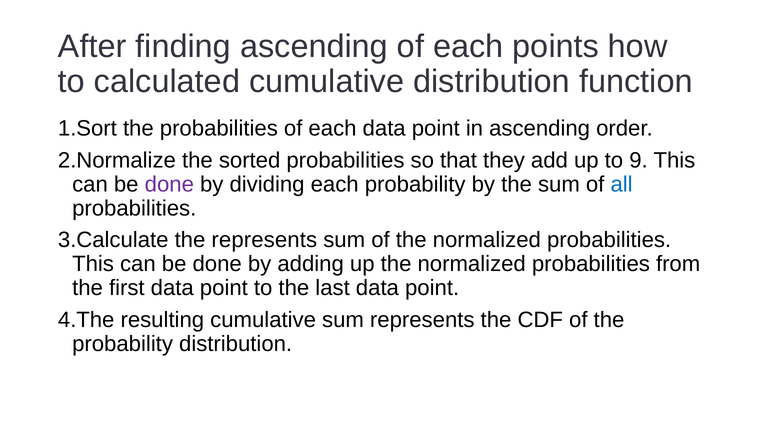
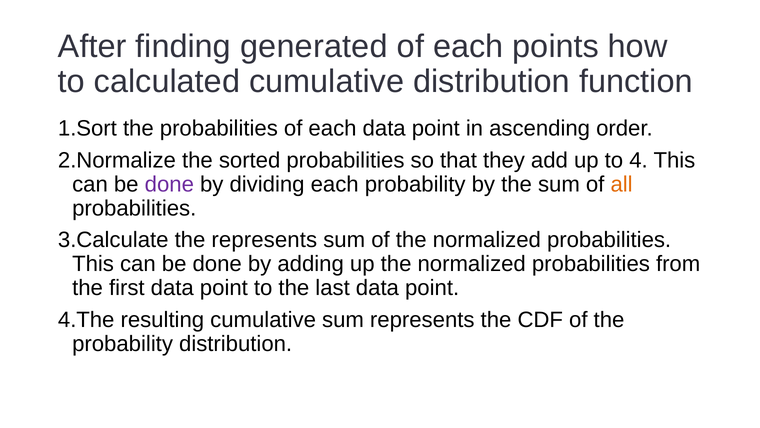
finding ascending: ascending -> generated (314, 46)
9: 9 -> 4 (639, 160)
all colour: blue -> orange (622, 184)
